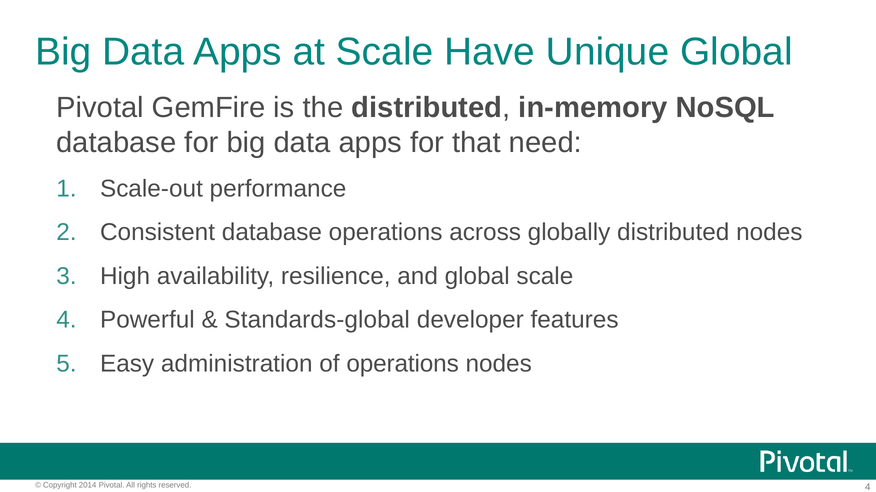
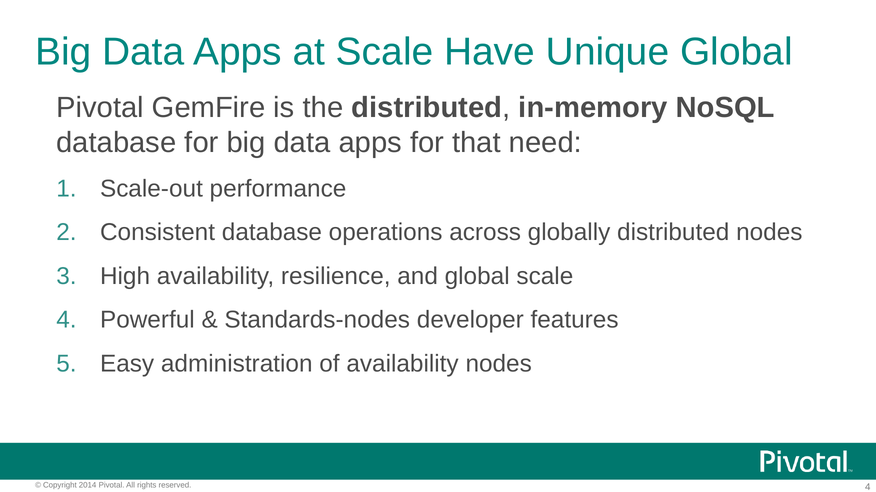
Standards-global: Standards-global -> Standards-nodes (317, 320)
of operations: operations -> availability (403, 364)
